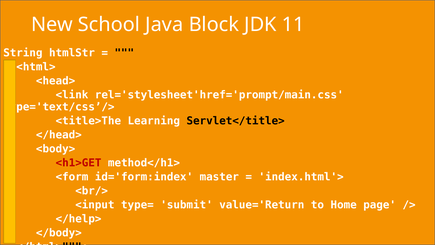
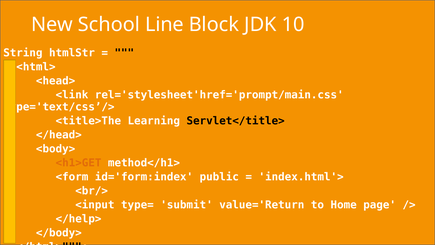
Java: Java -> Line (164, 25)
11: 11 -> 10 (293, 25)
<h1>GET colour: red -> orange (79, 163)
master: master -> public (219, 177)
